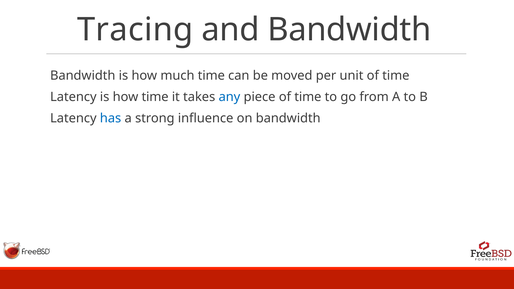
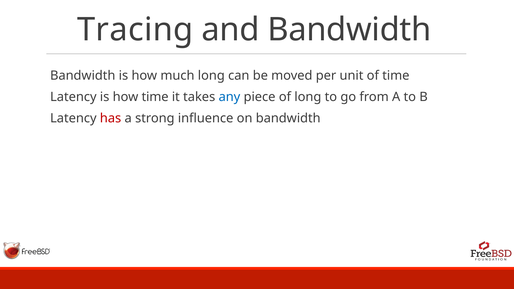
much time: time -> long (211, 75)
piece of time: time -> long (308, 97)
has colour: blue -> red (111, 118)
